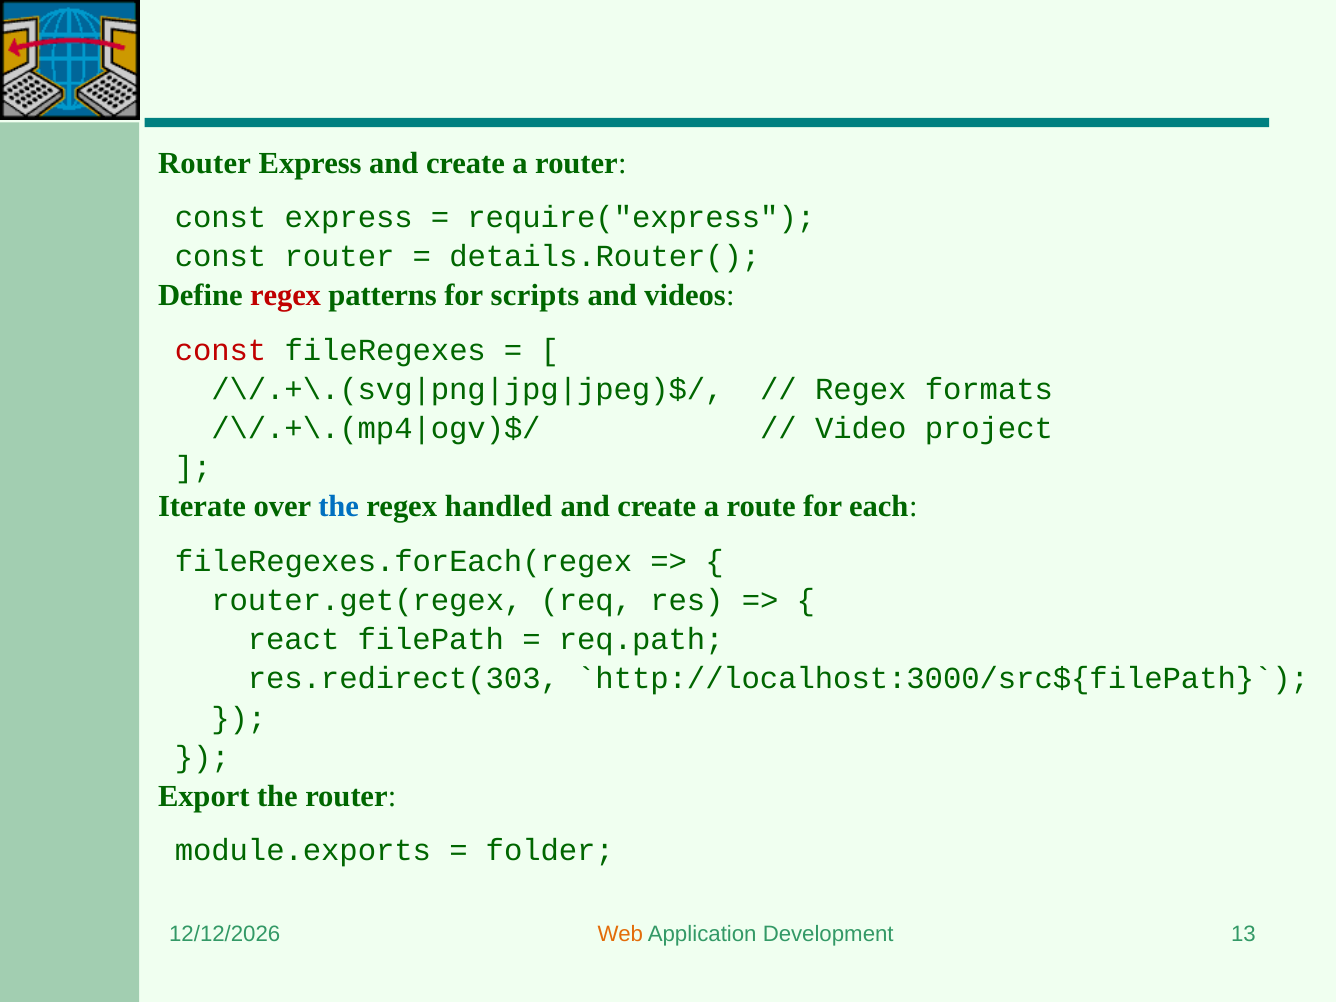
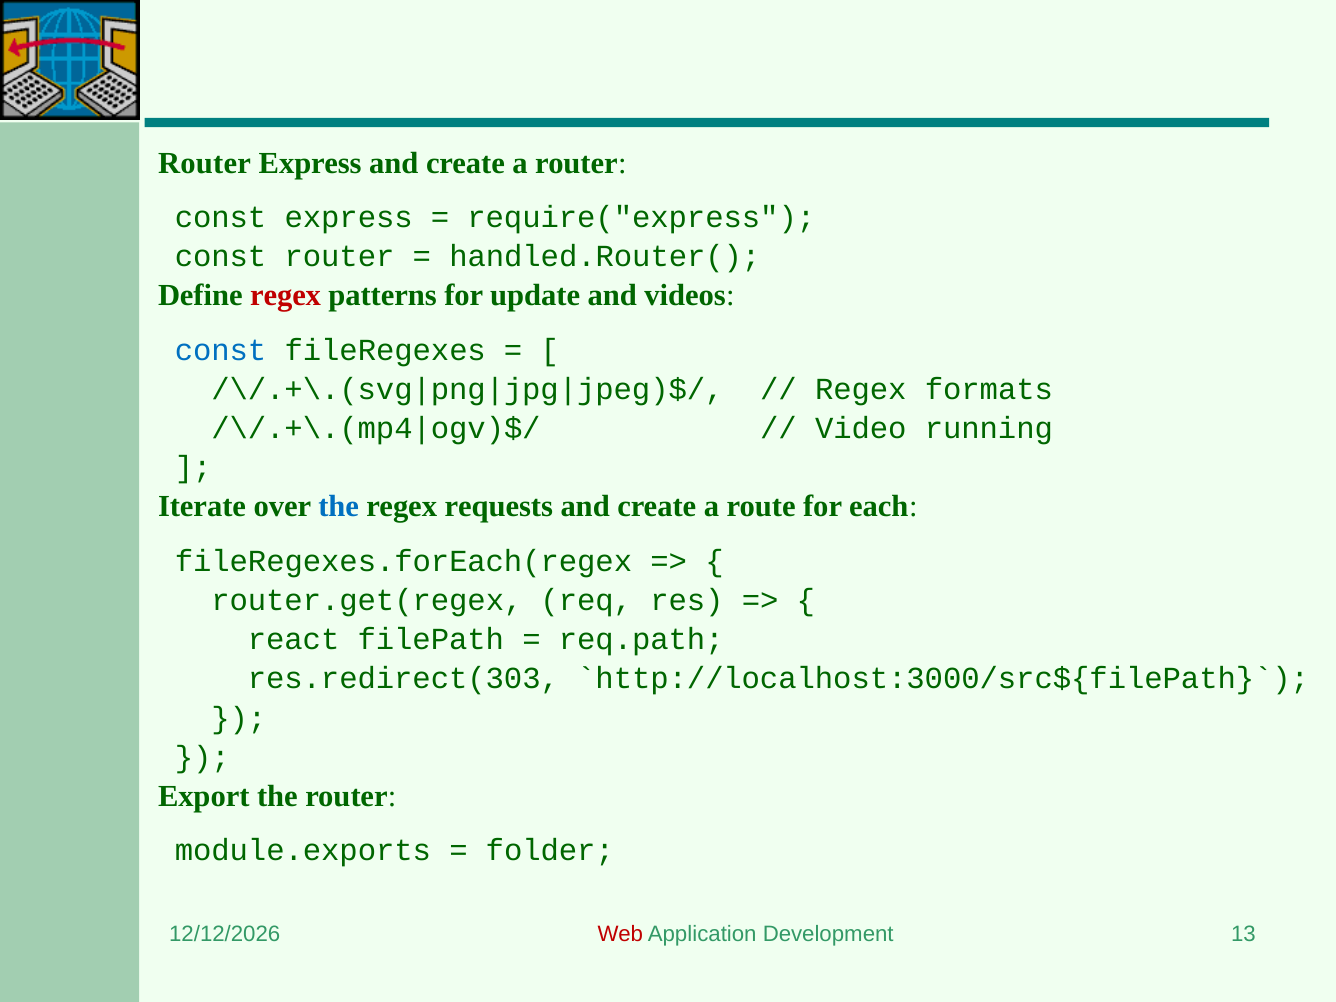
details.Router(: details.Router( -> handled.Router( (605, 257)
scripts: scripts -> update (535, 296)
const colour: red -> blue (221, 350)
project: project -> running (989, 428)
handled: handled -> requests (499, 507)
Web colour: orange -> red (620, 935)
